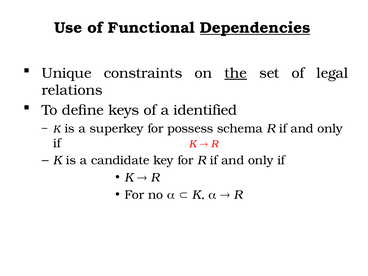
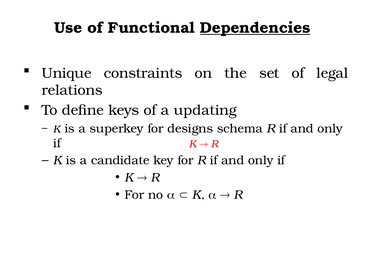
the underline: present -> none (236, 73)
identified: identified -> updating (205, 110)
possess: possess -> designs (190, 129)
